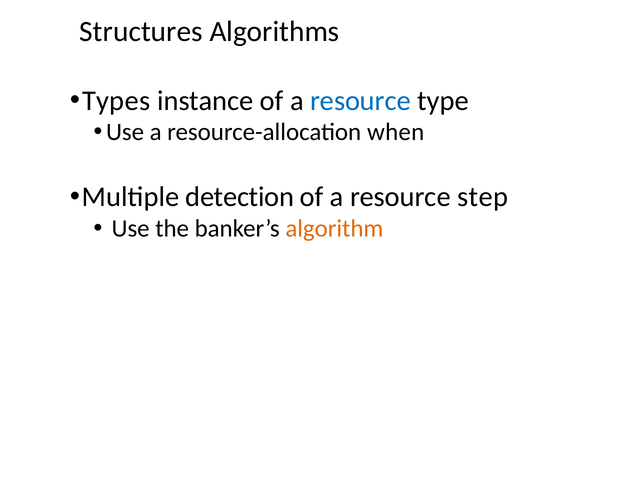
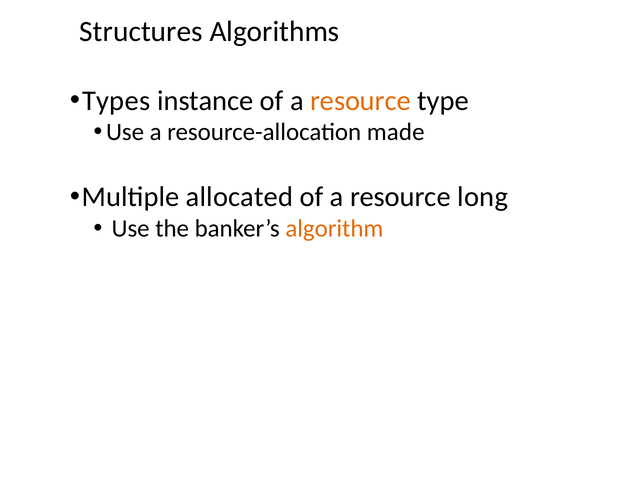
resource colour: blue -> orange (360, 101)
when: when -> made (396, 132)
detection: detection -> allocated (239, 197)
step: step -> long (483, 197)
